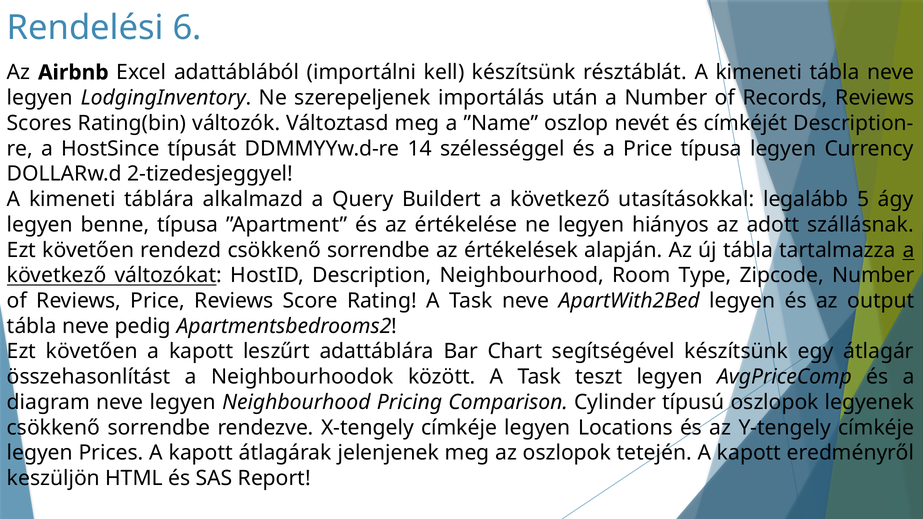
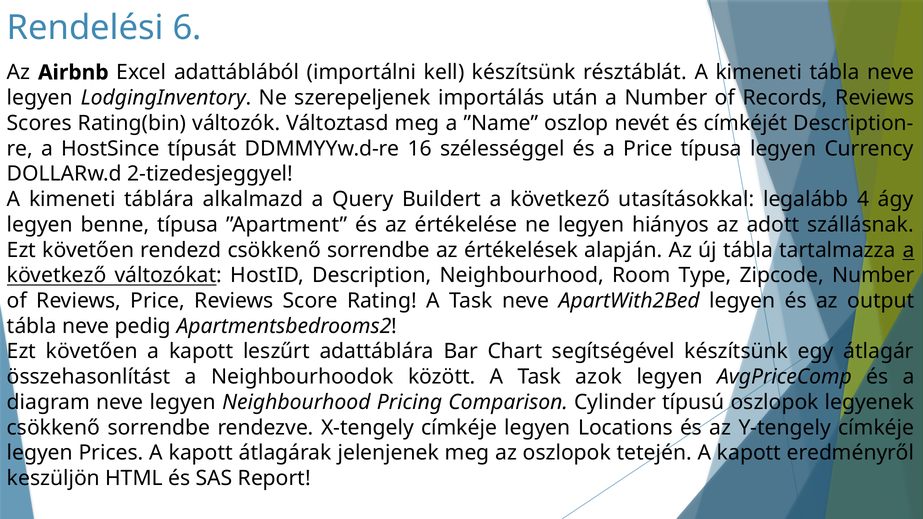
14: 14 -> 16 (420, 149)
5: 5 -> 4 (863, 199)
teszt: teszt -> azok (599, 377)
